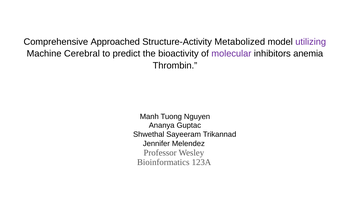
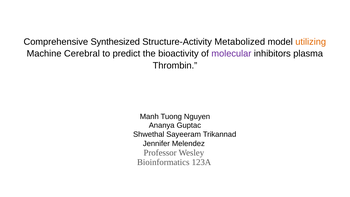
Approached: Approached -> Synthesized (115, 42)
utilizing colour: purple -> orange (311, 42)
anemia: anemia -> plasma (308, 54)
